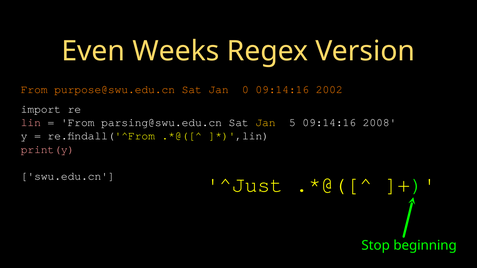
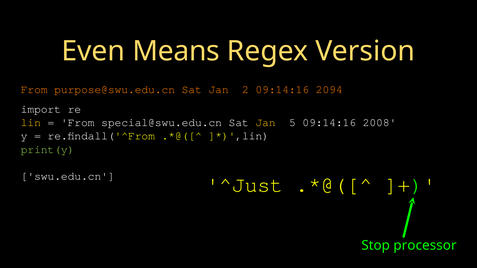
Weeks: Weeks -> Means (176, 51)
0: 0 -> 2 (245, 90)
2002: 2002 -> 2094 (329, 90)
lin colour: pink -> yellow (31, 123)
parsing@swu.edu.cn: parsing@swu.edu.cn -> special@swu.edu.cn (162, 123)
print(y colour: pink -> light green (48, 149)
beginning: beginning -> processor (425, 246)
